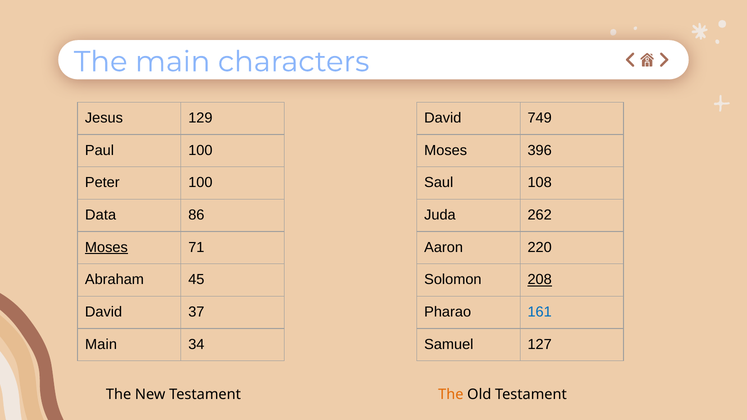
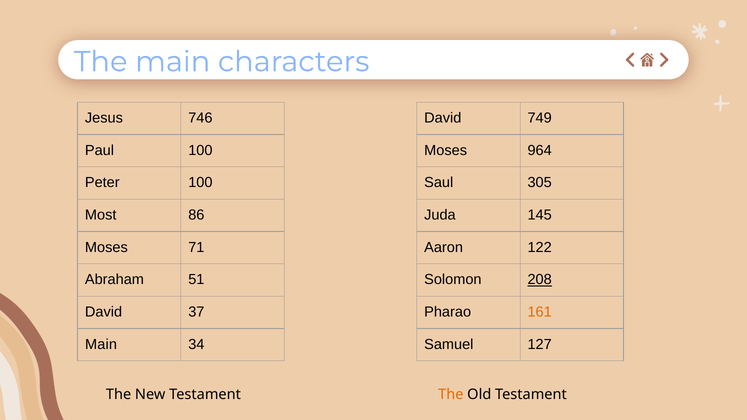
129: 129 -> 746 (200, 118)
396: 396 -> 964 (540, 150)
108: 108 -> 305 (540, 183)
Data: Data -> Most (101, 215)
262: 262 -> 145 (540, 215)
Moses underline: present -> none (106, 247)
220: 220 -> 122 (540, 247)
45: 45 -> 51 (196, 280)
161 colour: blue -> orange (540, 312)
